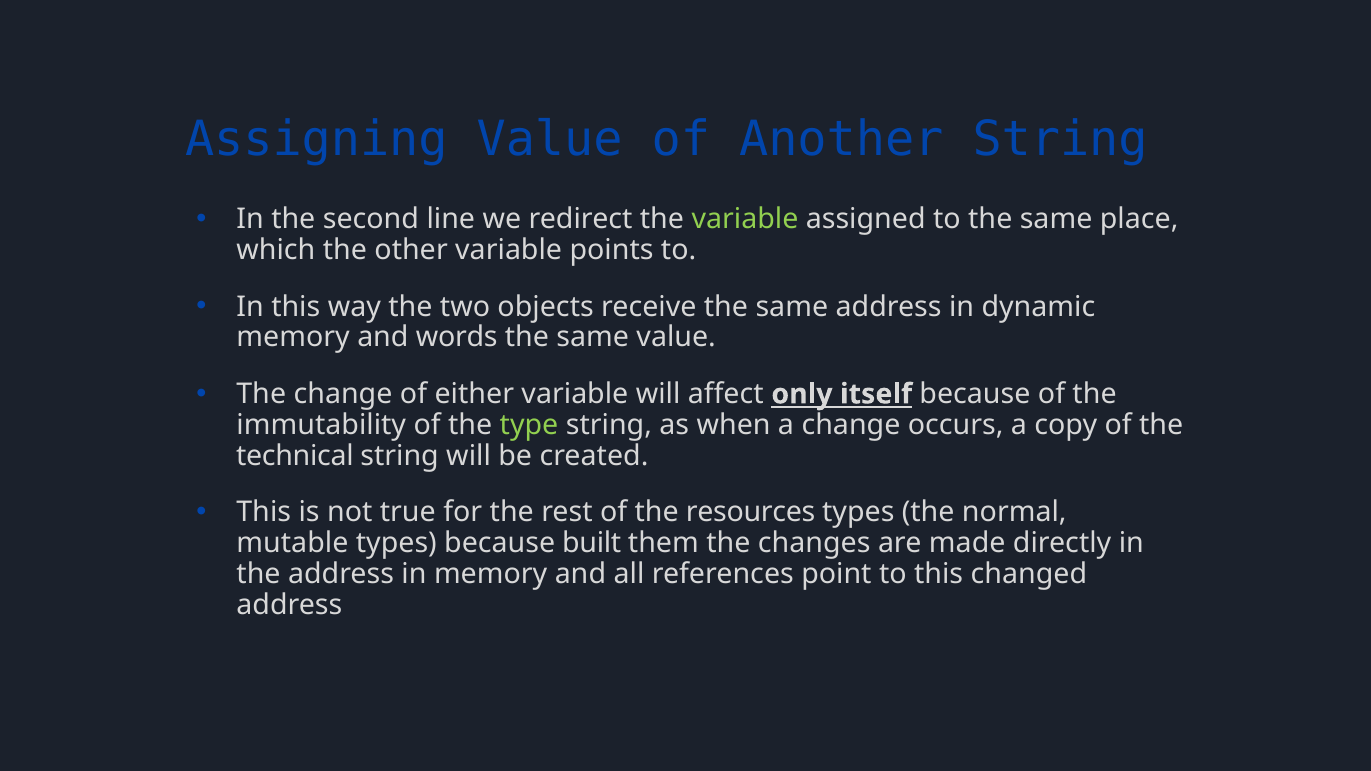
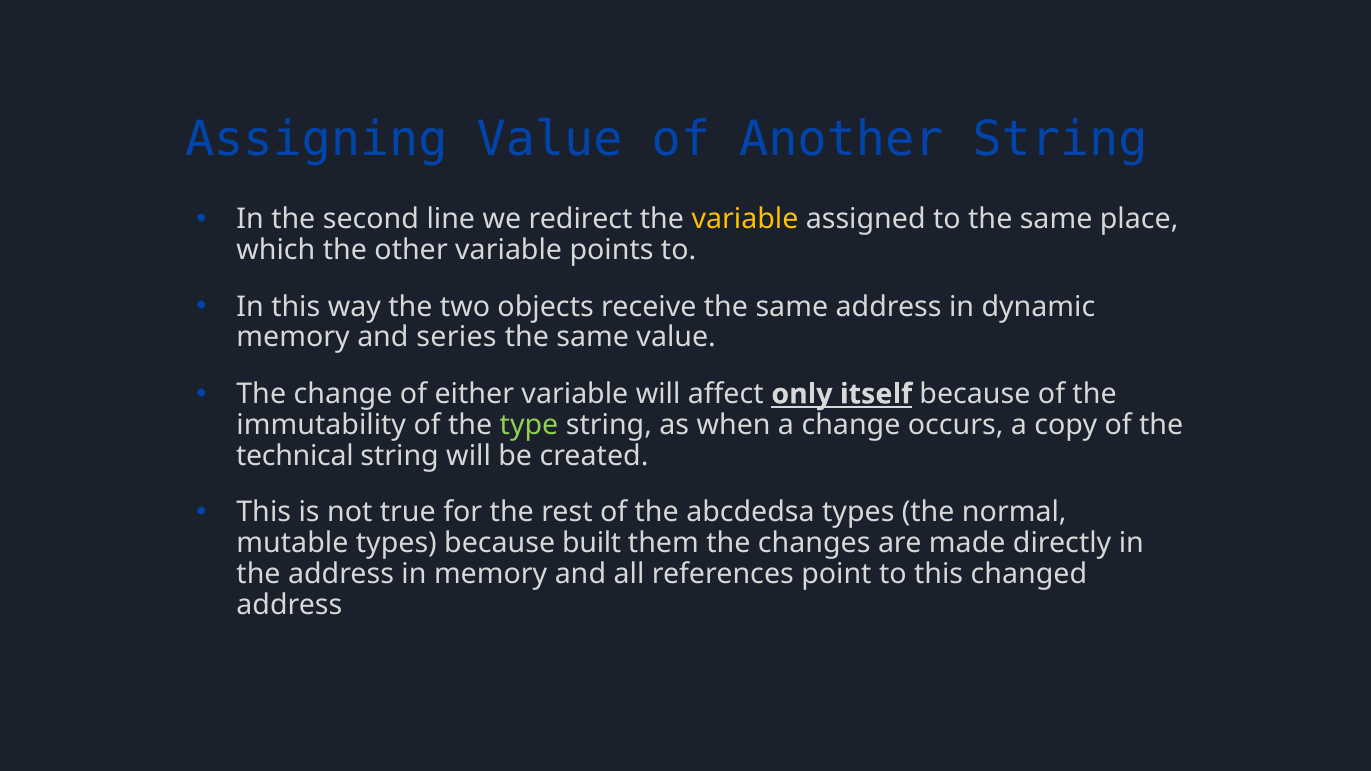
variable colour: light green -> yellow (745, 219)
words: words -> series (457, 338)
resources: resources -> abcdedsa (750, 512)
